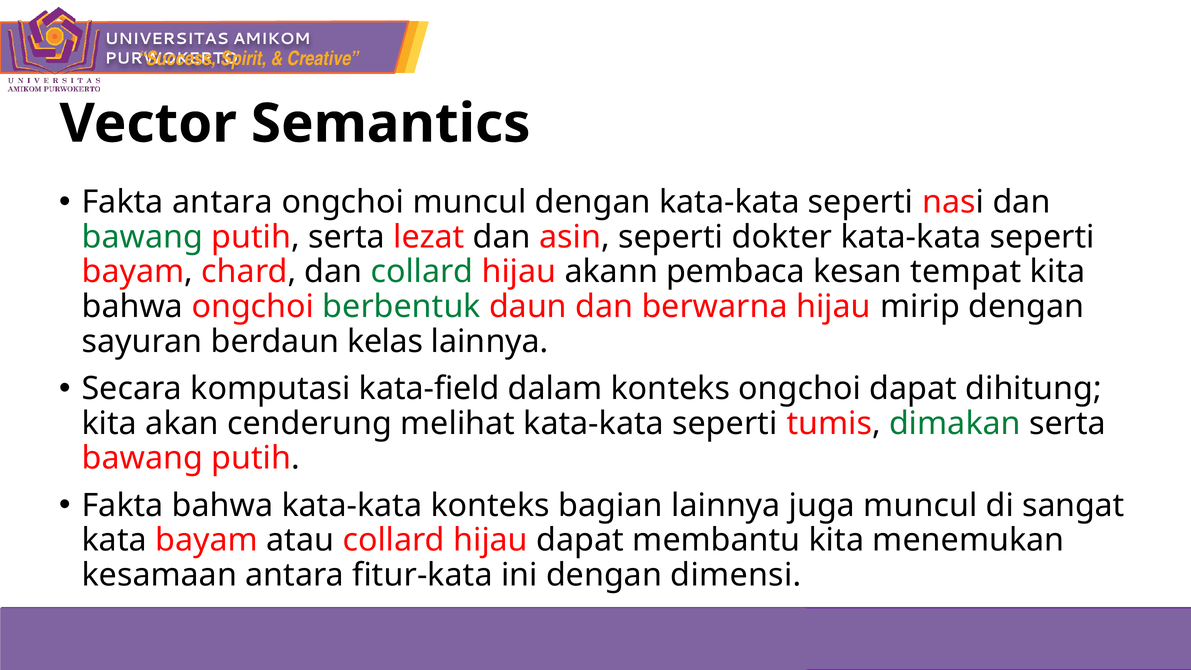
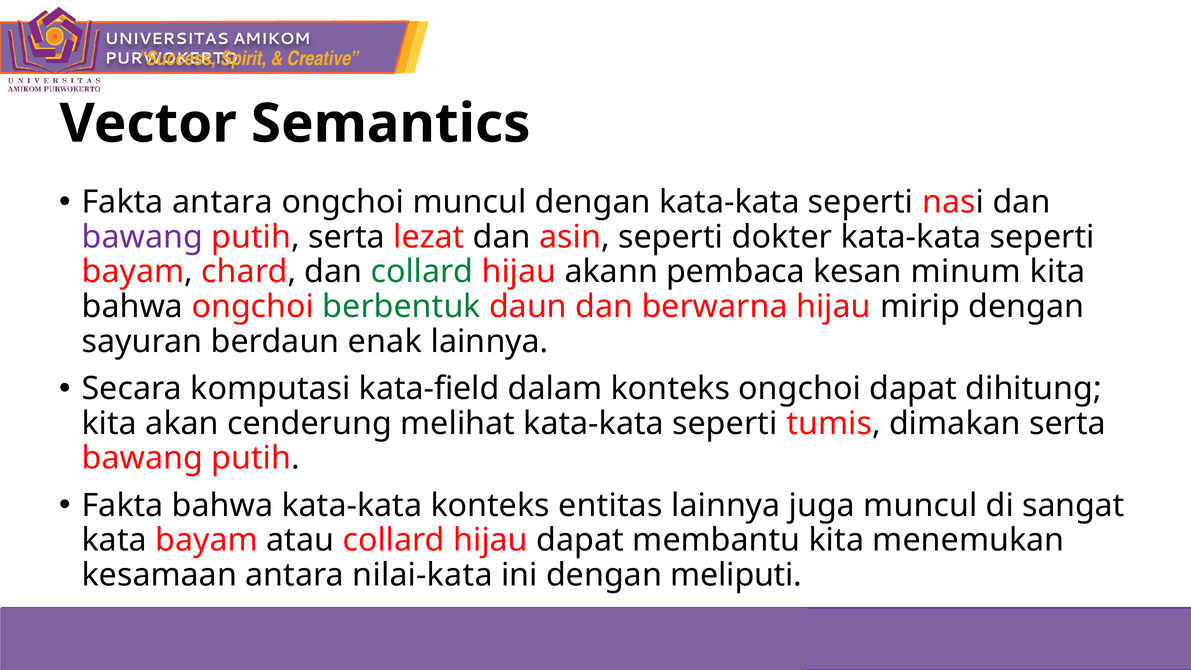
bawang colour: green -> purple (142, 237)
tempat: tempat -> minum (966, 272)
kelas: kelas -> enak (385, 341)
dimakan colour: green -> black (955, 423)
bagian: bagian -> entitas (610, 505)
fitur-kata: fitur-kata -> nilai-kata (422, 575)
dimensi: dimensi -> meliputi (736, 575)
